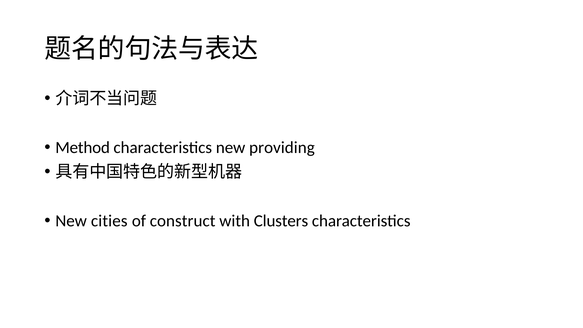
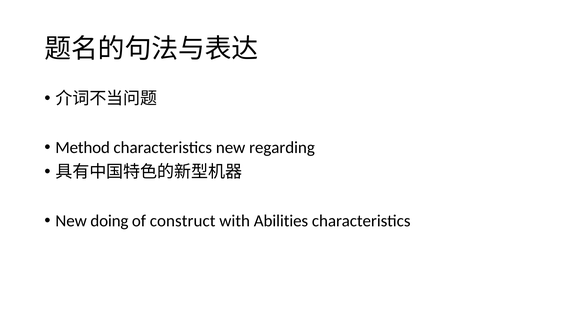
providing: providing -> regarding (282, 147)
cities: cities -> doing (109, 221)
Clusters: Clusters -> Abilities (281, 221)
